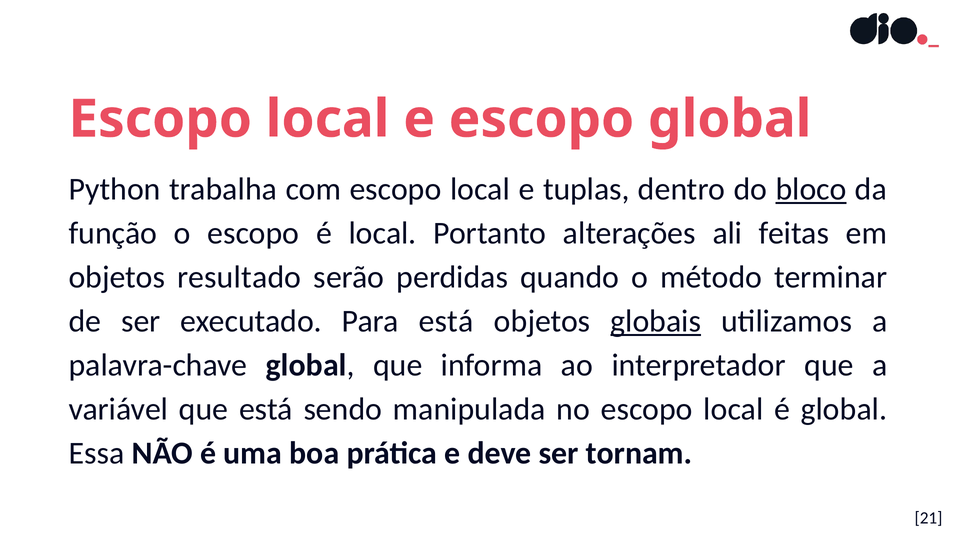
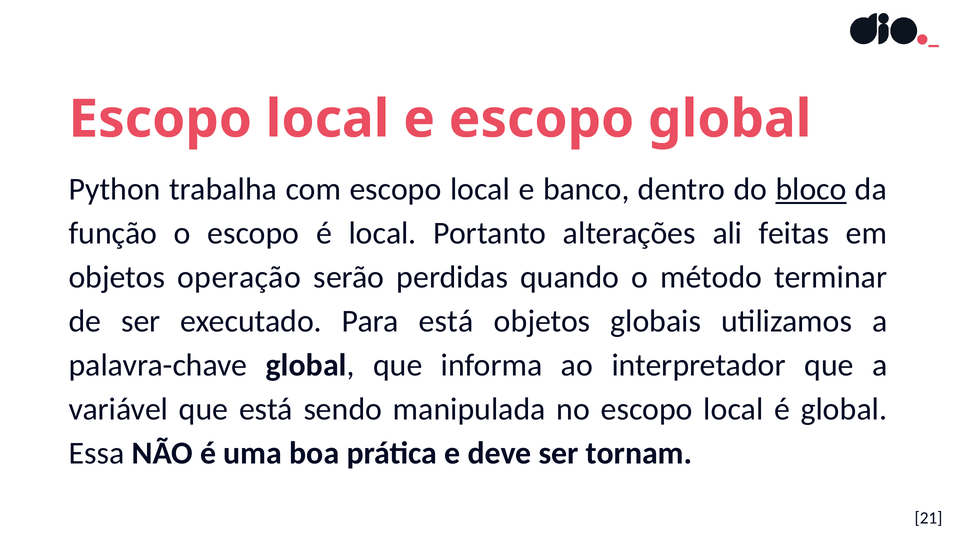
tuplas: tuplas -> banco (586, 189)
resultado: resultado -> operação (239, 277)
globais underline: present -> none (656, 321)
